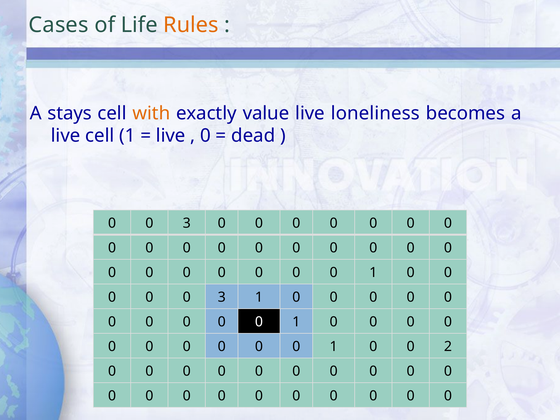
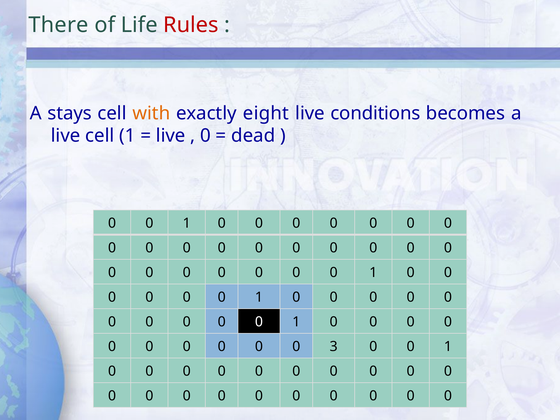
Cases: Cases -> There (59, 25)
Rules colour: orange -> red (191, 25)
value: value -> eight (266, 113)
loneliness: loneliness -> conditions (375, 113)
3: 3 -> 1 (187, 223)
3: 3 -> 0 (222, 297)
1: 1 -> 3 (334, 346)
2: 2 -> 1 (448, 346)
